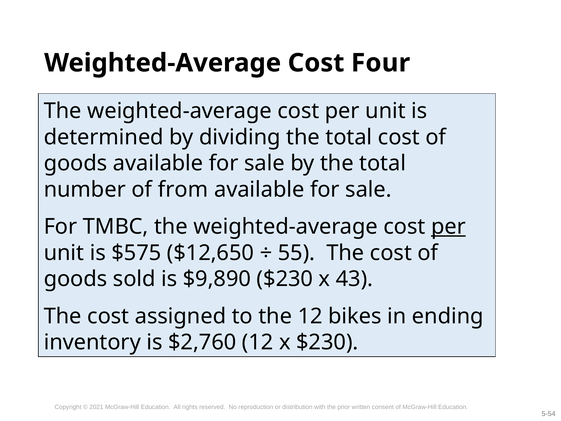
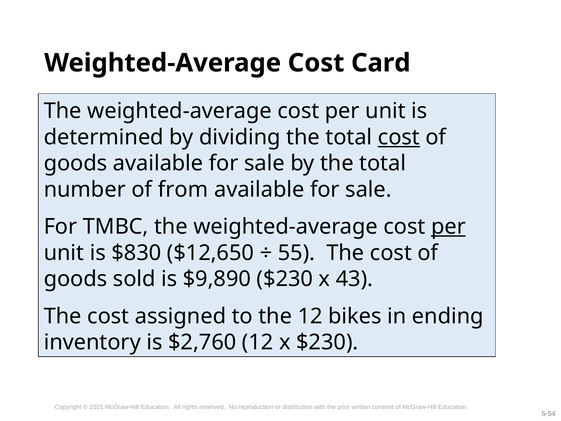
Four: Four -> Card (381, 63)
cost underline: none -> present (399, 137)
$575: $575 -> $830 (136, 253)
